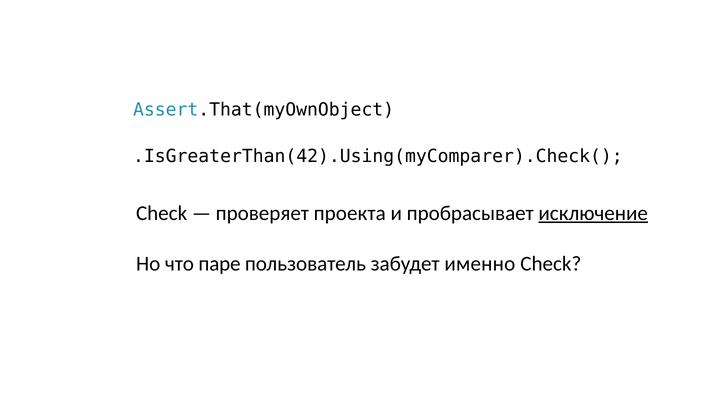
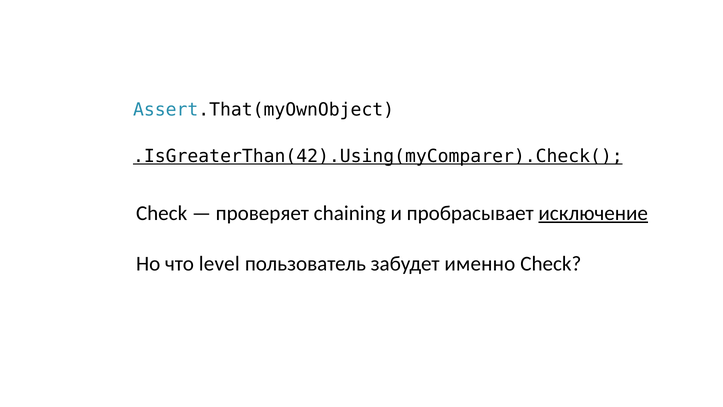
.IsGreaterThan(42).Using(myComparer).Check( underline: none -> present (378, 156)
проекта: проекта -> chaining (350, 213)
паре: паре -> level (219, 264)
